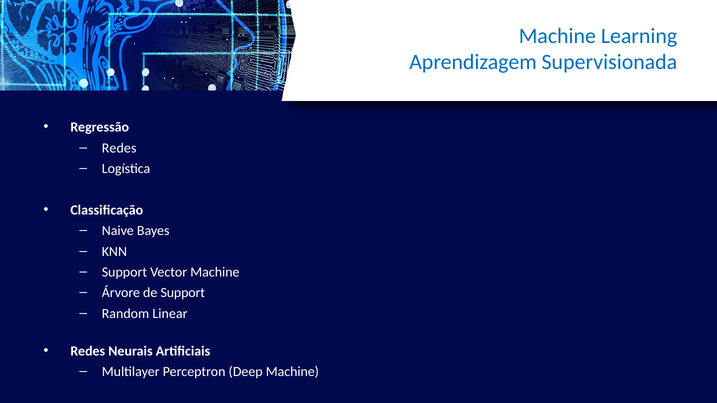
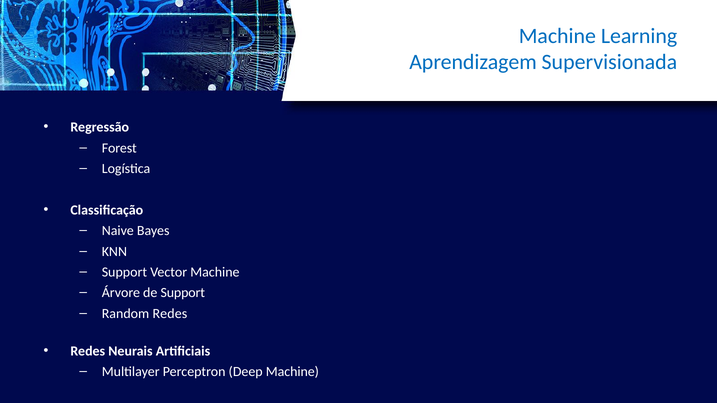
Redes: Redes -> Forest (119, 148)
Random Linear: Linear -> Redes (170, 314)
